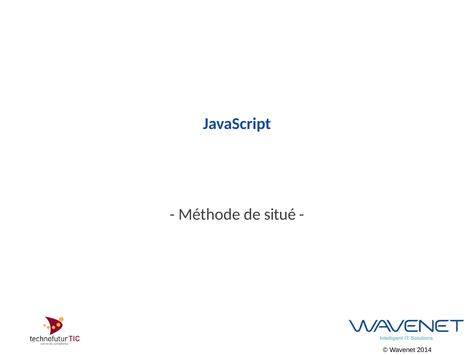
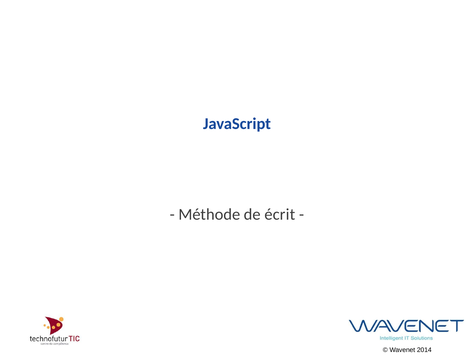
situé: situé -> écrit (280, 215)
